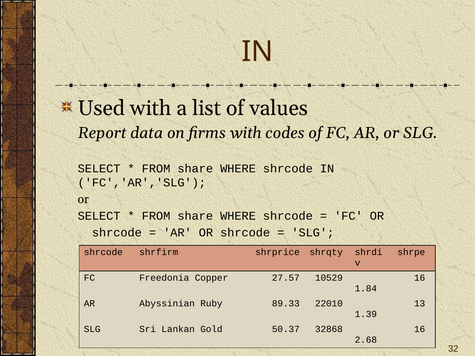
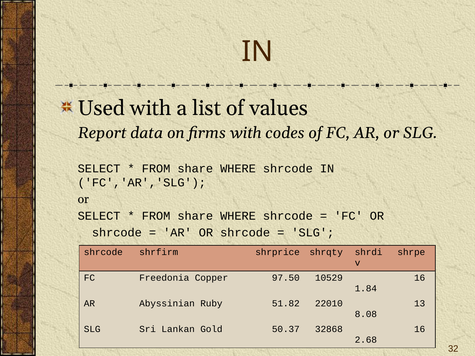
27.57: 27.57 -> 97.50 (286, 278)
89.33: 89.33 -> 51.82 (286, 304)
1.39: 1.39 -> 8.08 (366, 314)
